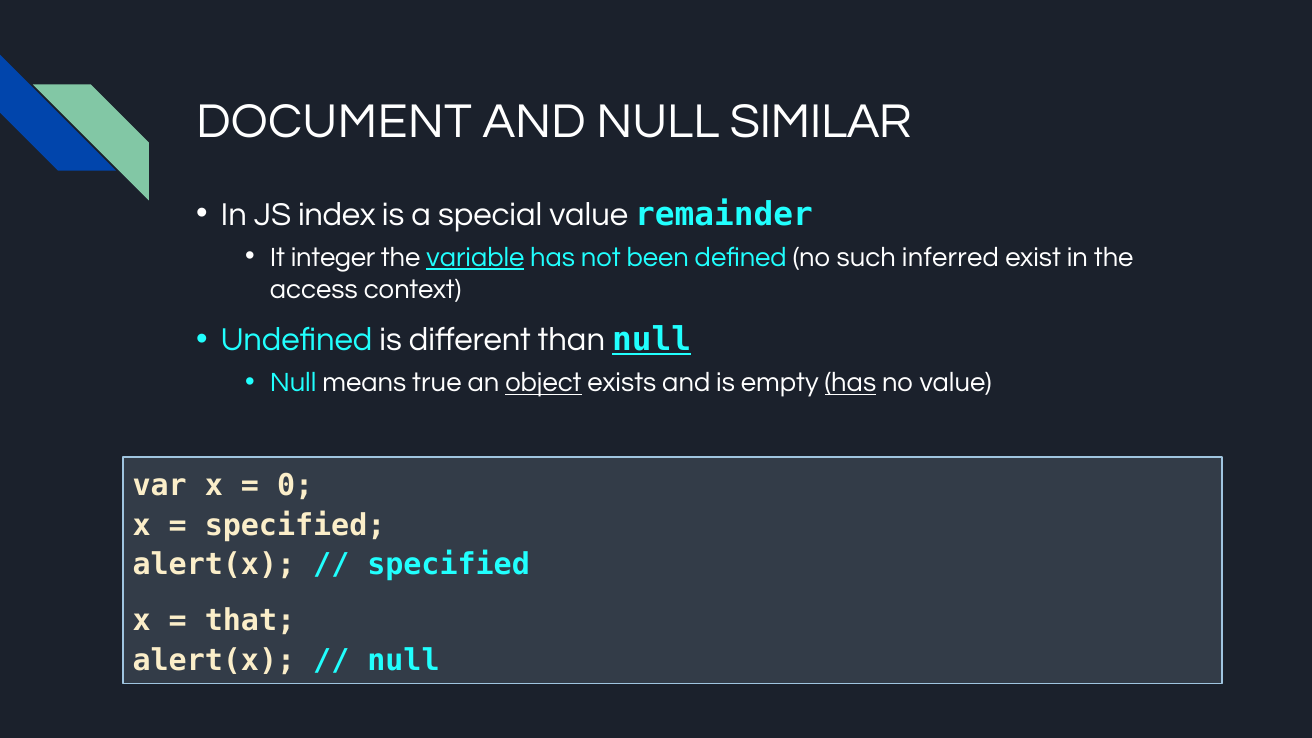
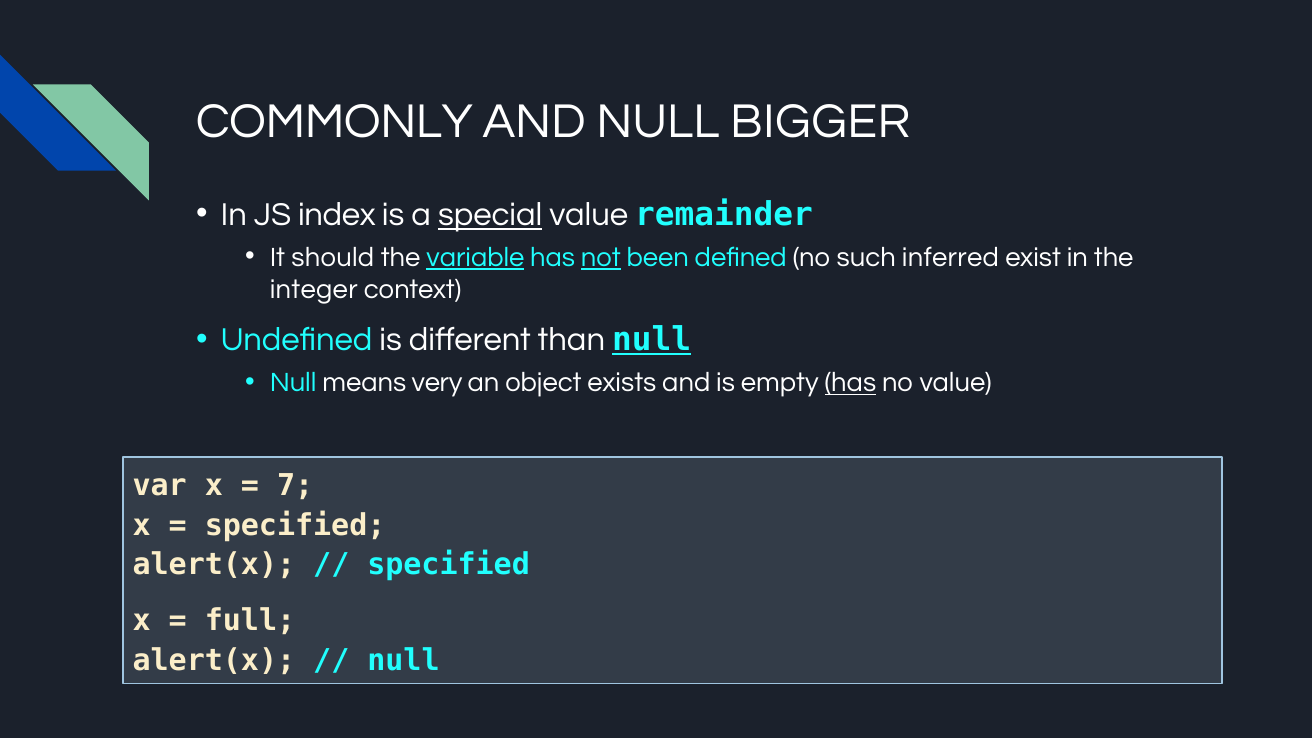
DOCUMENT: DOCUMENT -> COMMONLY (334, 122)
SIMILAR: SIMILAR -> BIGGER (820, 122)
special underline: none -> present (490, 215)
integer: integer -> should (333, 257)
not underline: none -> present (601, 257)
access: access -> integer (314, 290)
true: true -> very (437, 383)
object underline: present -> none (543, 383)
0: 0 -> 7 (295, 486)
that: that -> full (250, 621)
